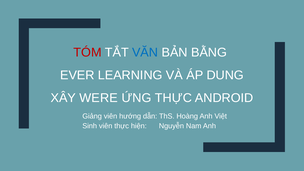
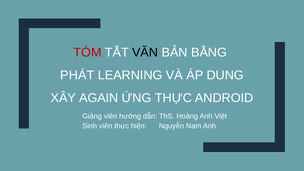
VĂN colour: blue -> black (145, 52)
EVER: EVER -> PHÁT (77, 75)
WERE: WERE -> AGAIN (99, 98)
